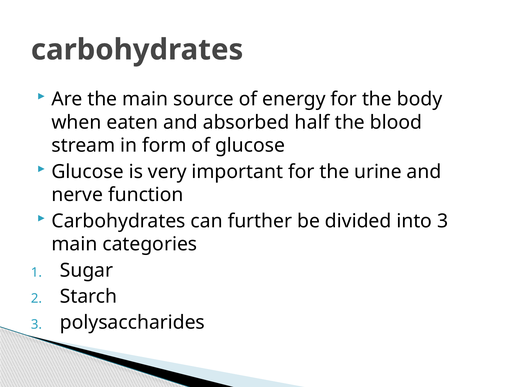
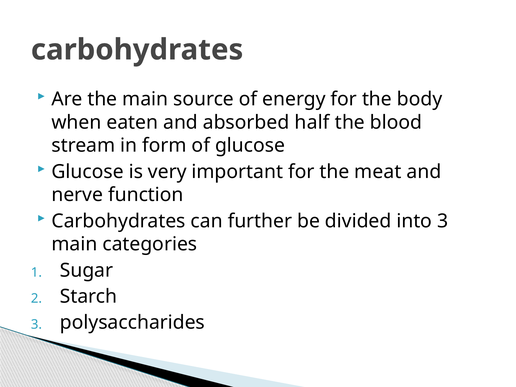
urine: urine -> meat (378, 172)
